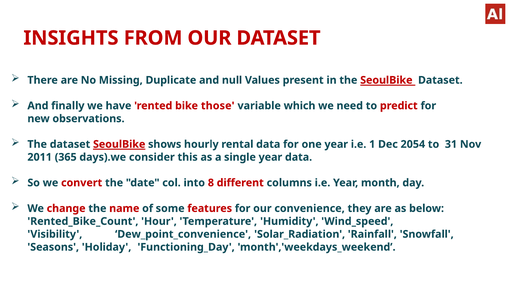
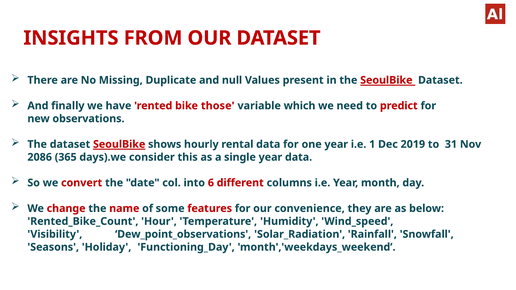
2054: 2054 -> 2019 (413, 144)
2011: 2011 -> 2086 (40, 157)
8: 8 -> 6 (211, 183)
Dew_point_convenience: Dew_point_convenience -> Dew_point_observations (183, 234)
